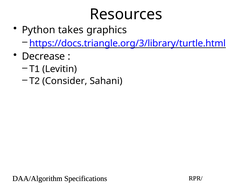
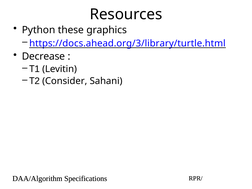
takes: takes -> these (71, 30)
https://docs.triangle.org/3/library/turtle.html: https://docs.triangle.org/3/library/turtle.html -> https://docs.ahead.org/3/library/turtle.html (127, 43)
